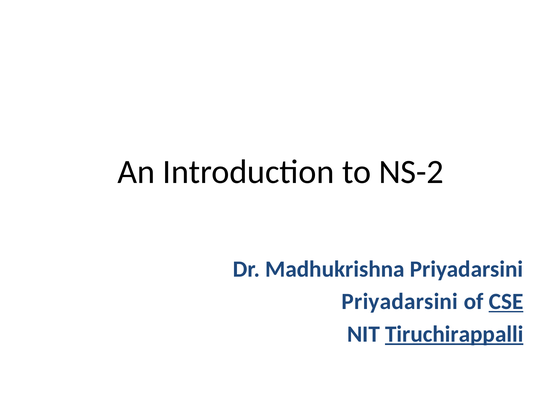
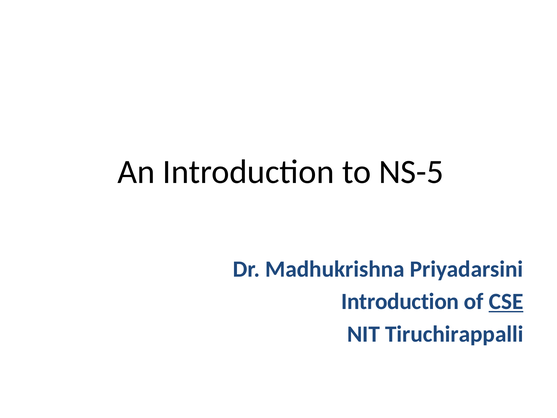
NS-2: NS-2 -> NS-5 (411, 172)
Priyadarsini: Priyadarsini -> Introduction (400, 301)
Tiruchirappalli underline: present -> none (454, 334)
